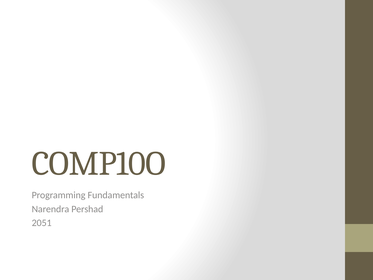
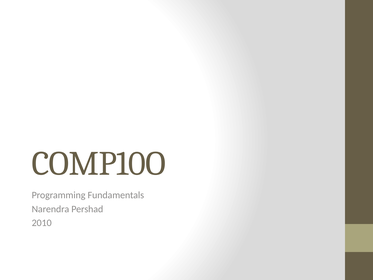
2051: 2051 -> 2010 (42, 223)
